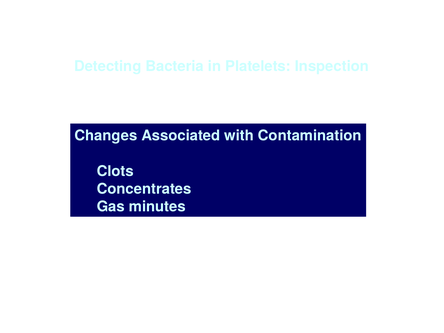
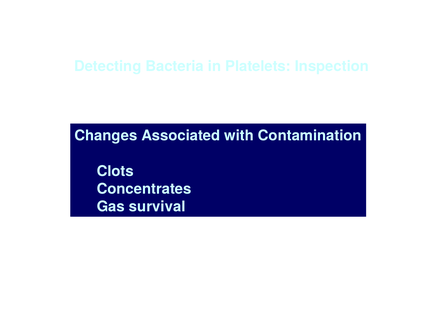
minutes: minutes -> survival (157, 207)
